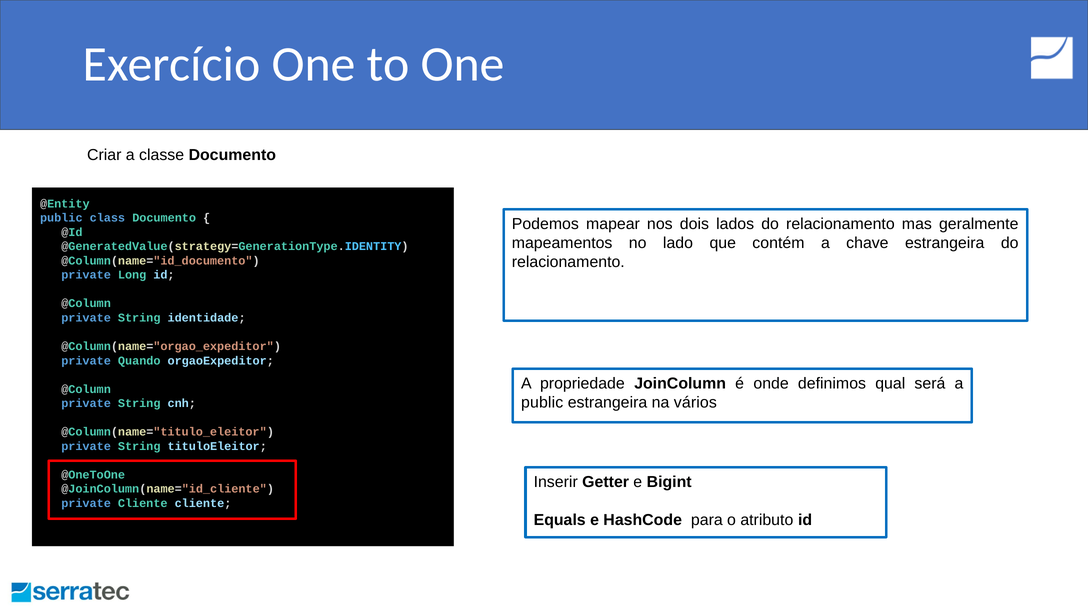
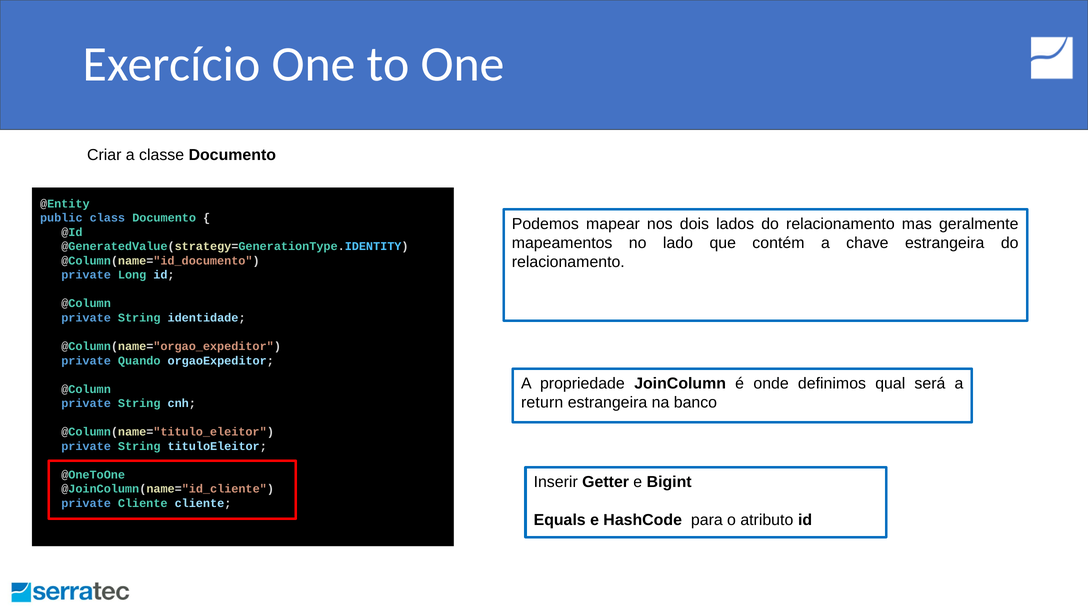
public: public -> return (542, 402)
vários: vários -> banco (695, 402)
